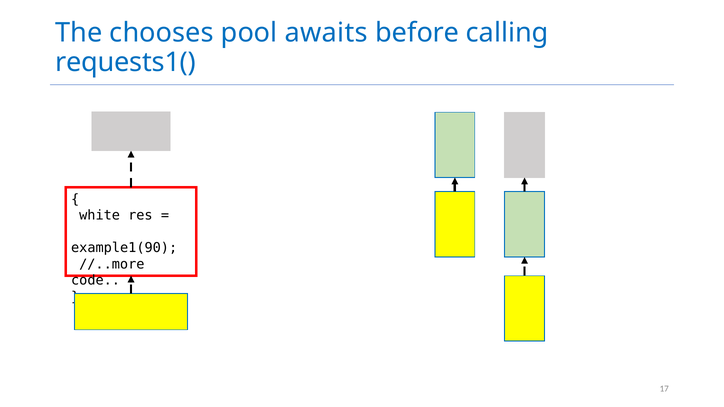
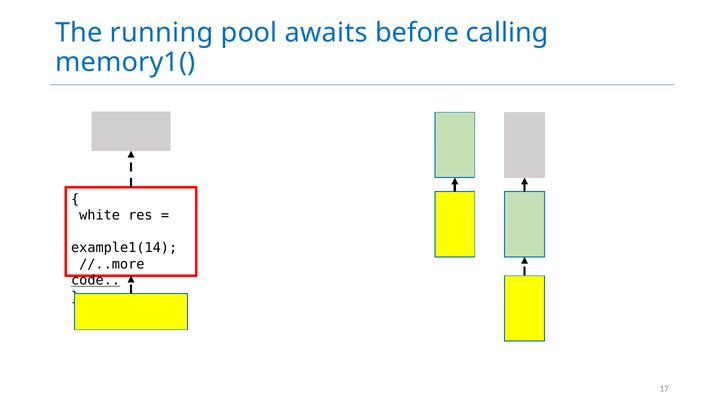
chooses: chooses -> running (161, 33)
requests1(: requests1( -> memory1( (125, 62)
example1(90: example1(90 -> example1(14 (124, 248)
code underline: none -> present (96, 281)
